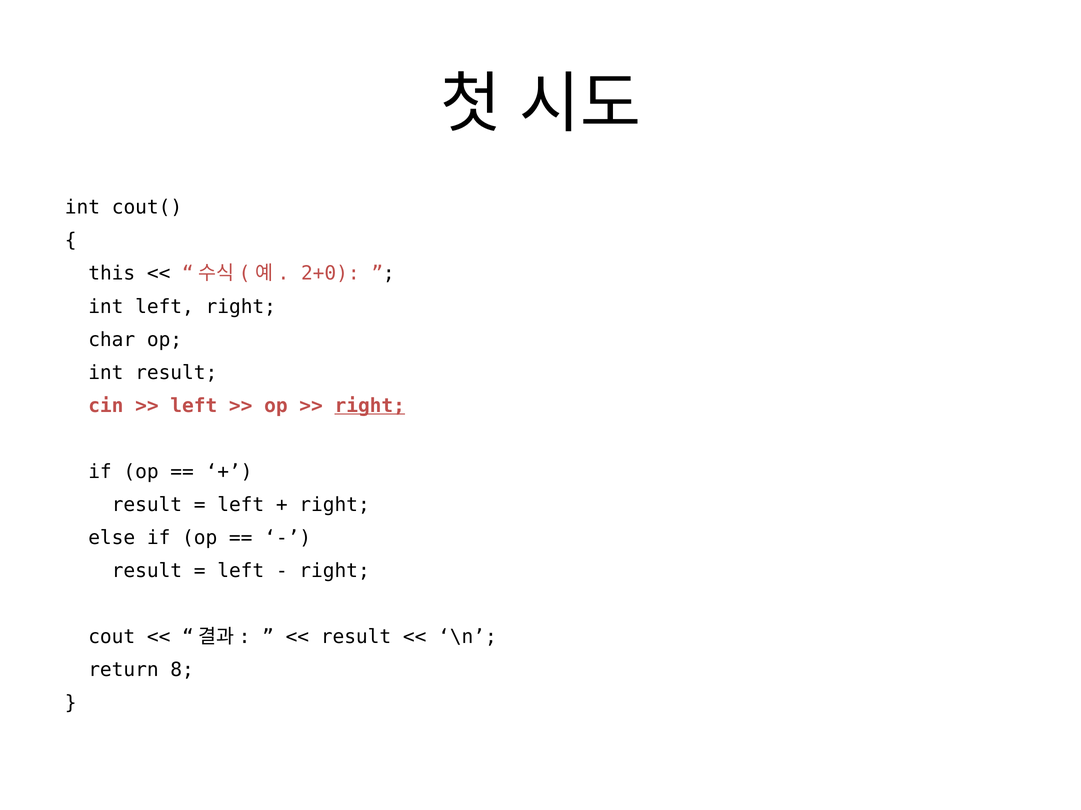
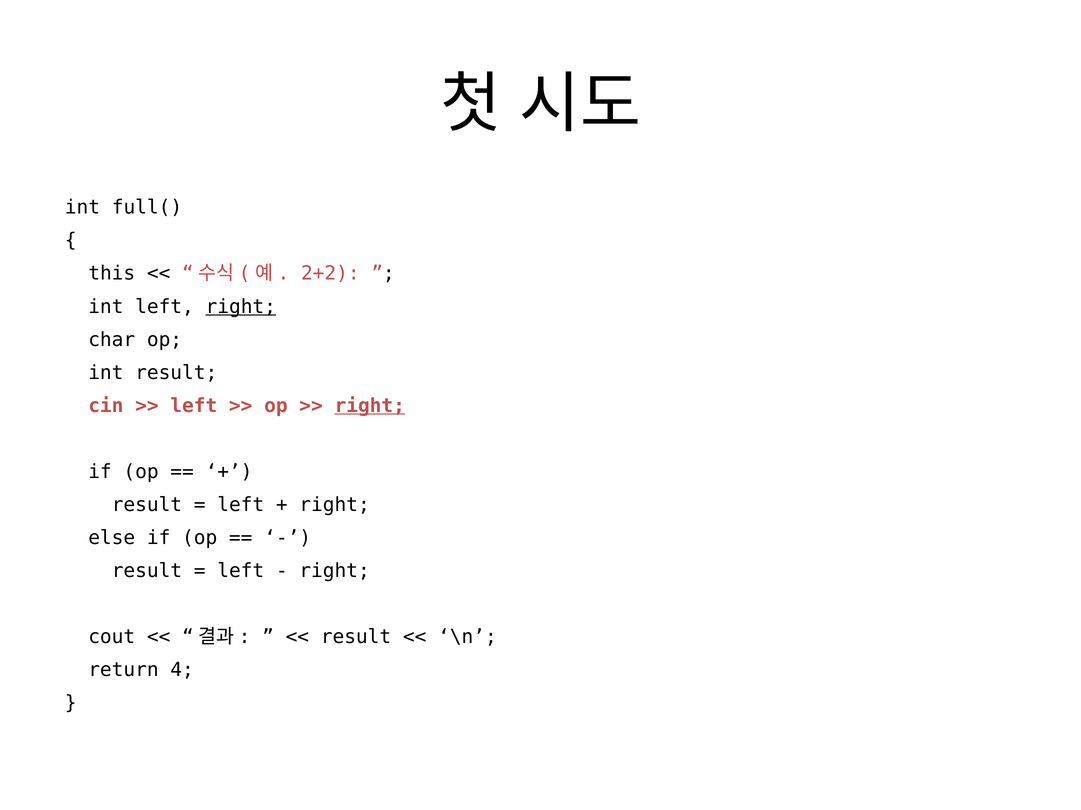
cout(: cout( -> full( (147, 208)
2+0: 2+0 -> 2+2 (330, 274)
right underline: none -> present (241, 307)
8: 8 -> 4 (182, 671)
